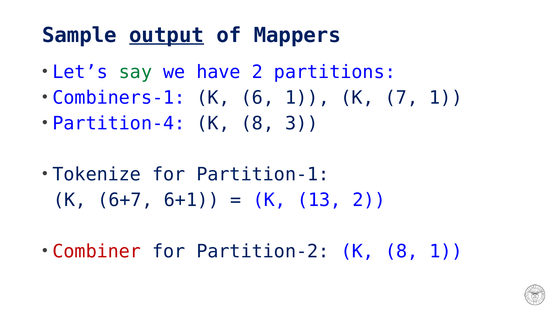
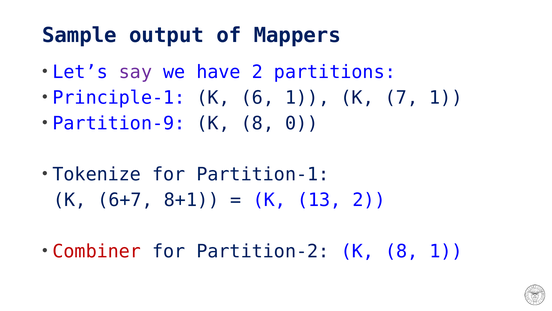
output underline: present -> none (167, 35)
say colour: green -> purple (135, 72)
Combiners-1: Combiners-1 -> Principle-1 (119, 98)
Partition-4: Partition-4 -> Partition-9 (119, 123)
3: 3 -> 0 (302, 123)
6+1: 6+1 -> 8+1 (192, 200)
